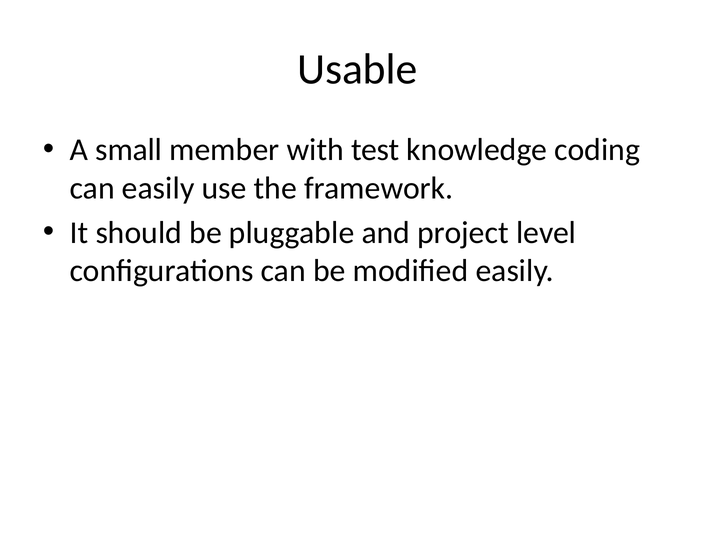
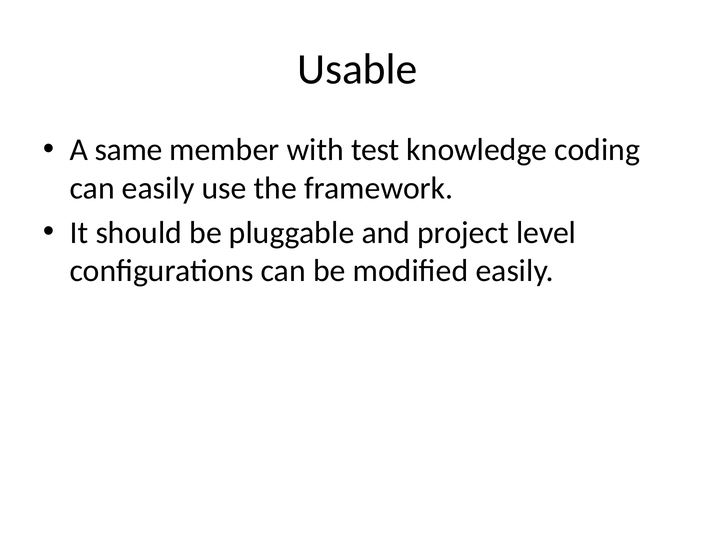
small: small -> same (129, 150)
